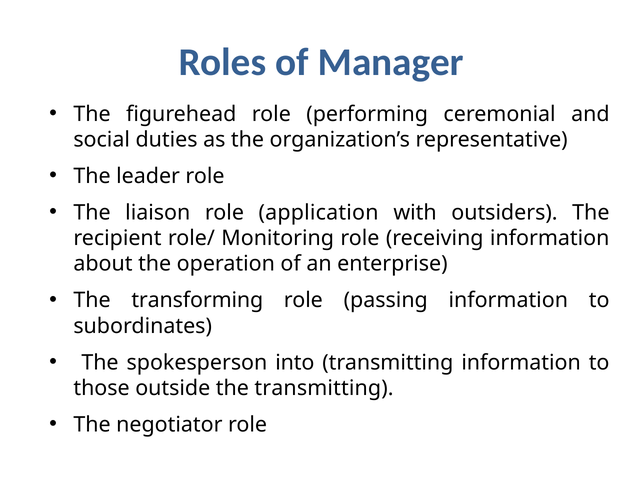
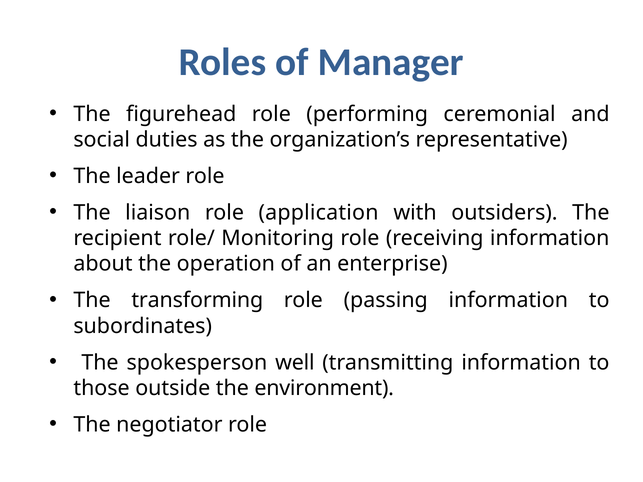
into: into -> well (295, 363)
the transmitting: transmitting -> environment (324, 388)
